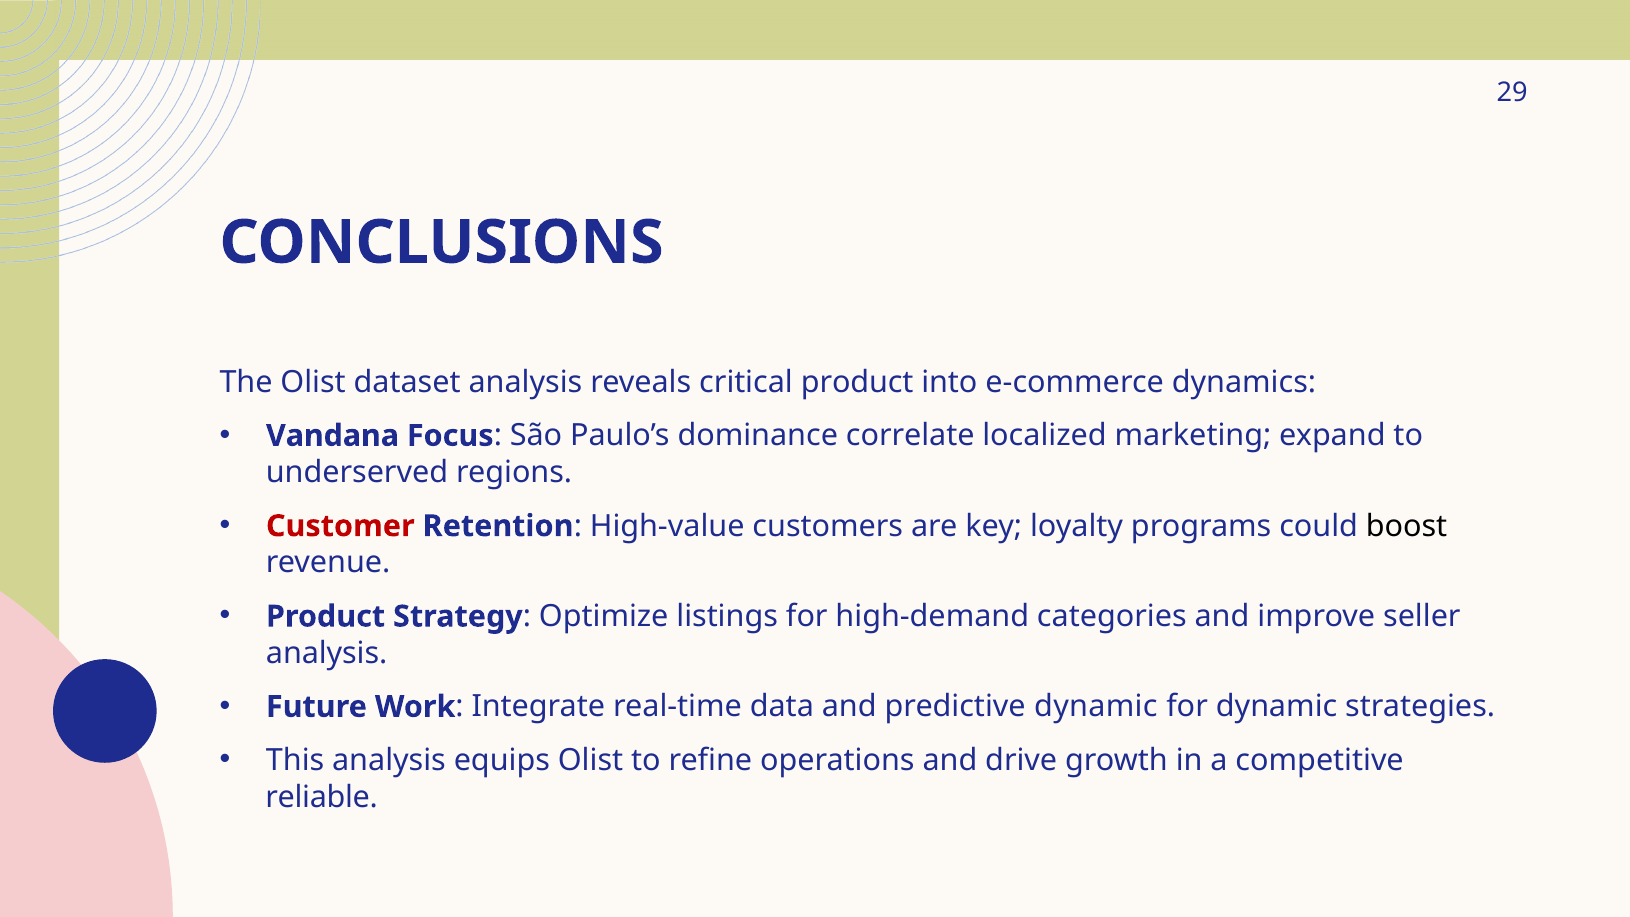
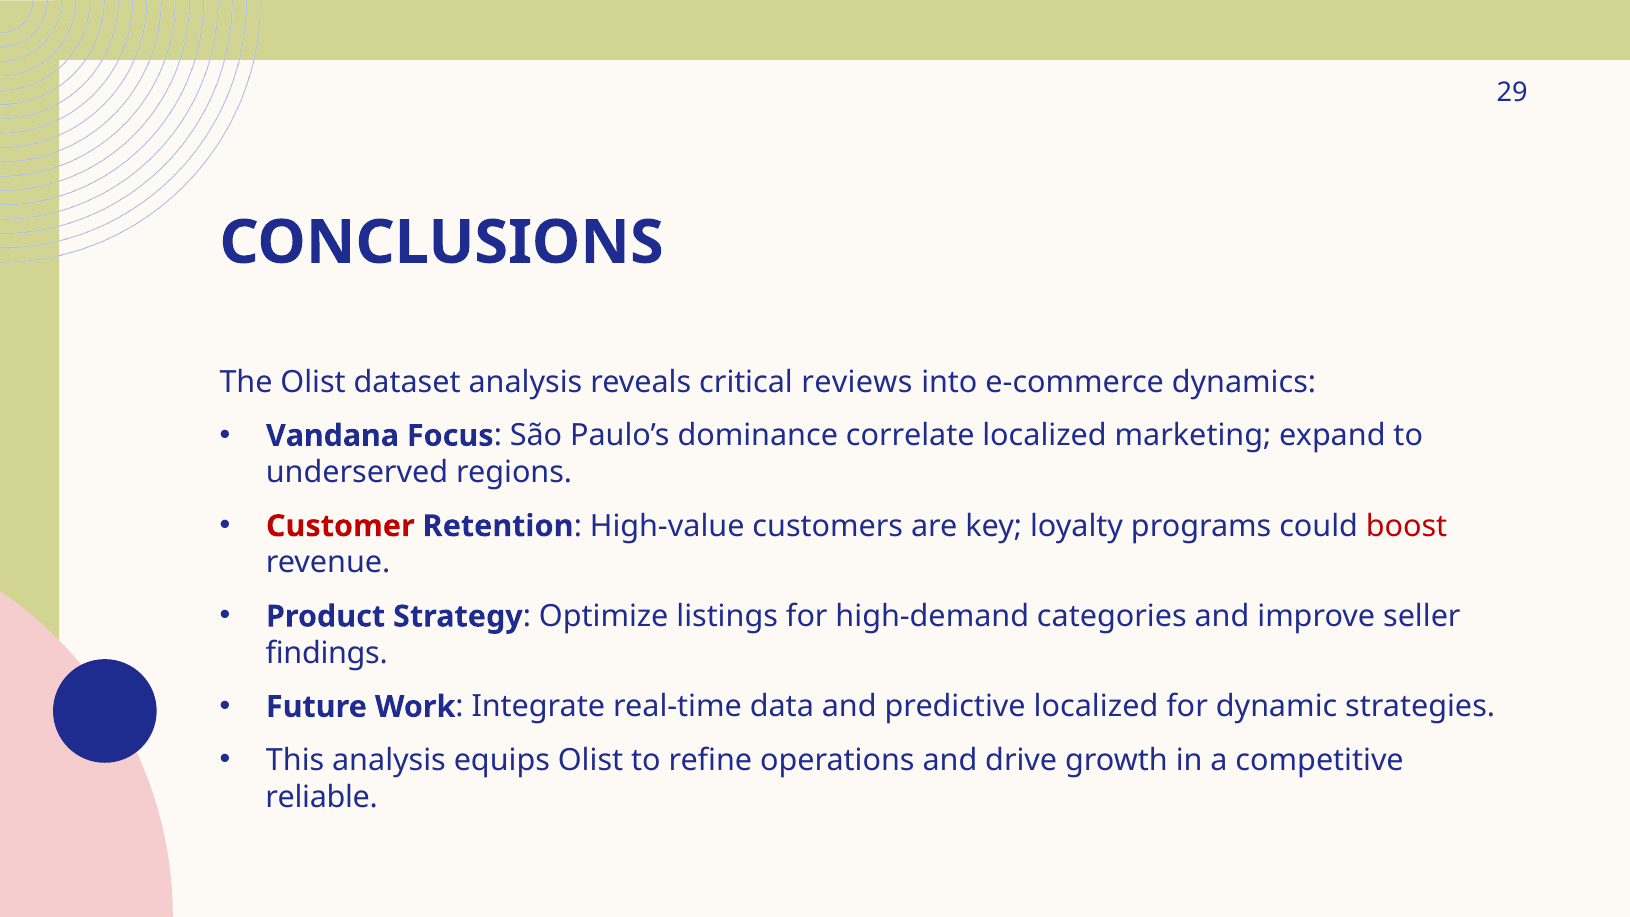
critical product: product -> reviews (857, 382)
boost colour: black -> red (1407, 526)
analysis: analysis -> findings (327, 653)
predictive dynamic: dynamic -> localized (1096, 707)
